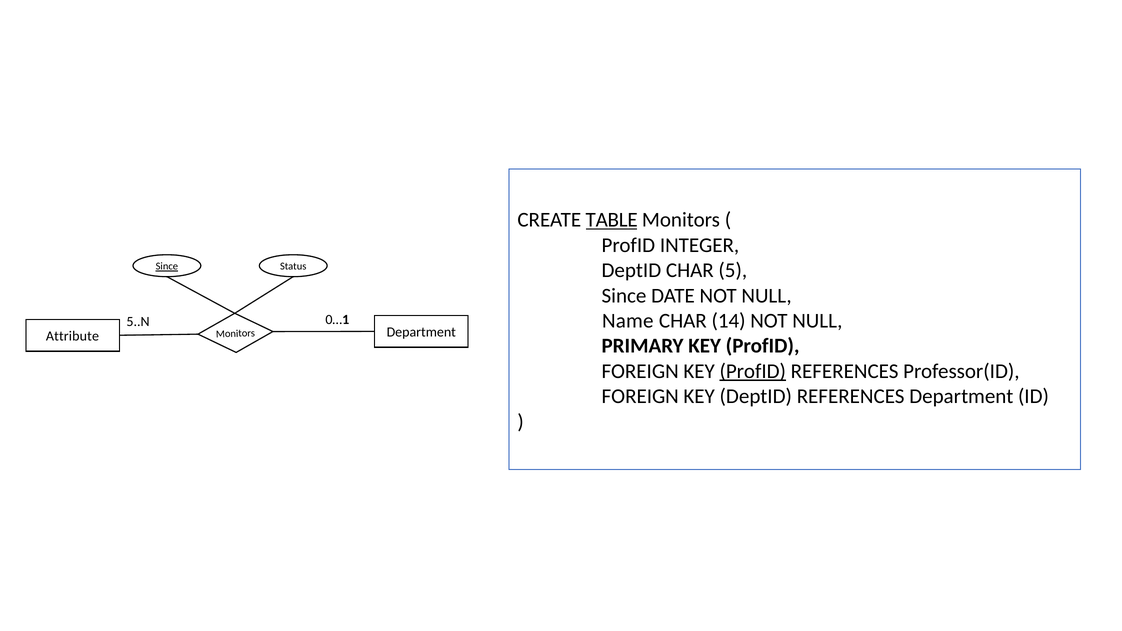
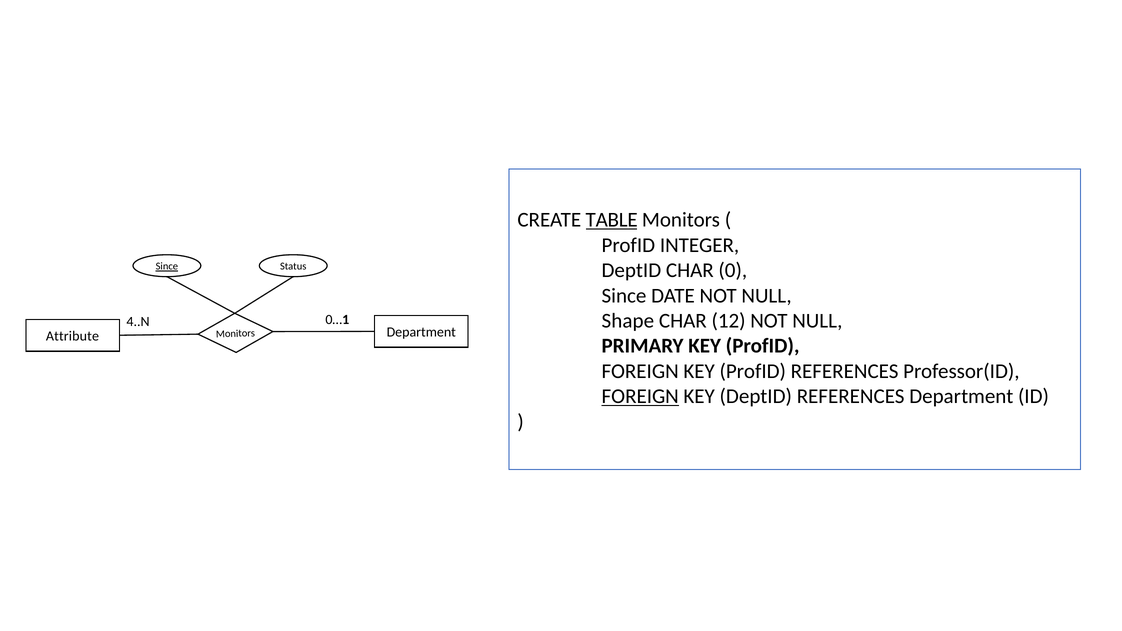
5: 5 -> 0 (733, 270)
Name: Name -> Shape (628, 321)
14: 14 -> 12 (729, 321)
5..N: 5..N -> 4..N (138, 322)
ProfID underline: present -> none (753, 371)
FOREIGN underline: none -> present (640, 397)
